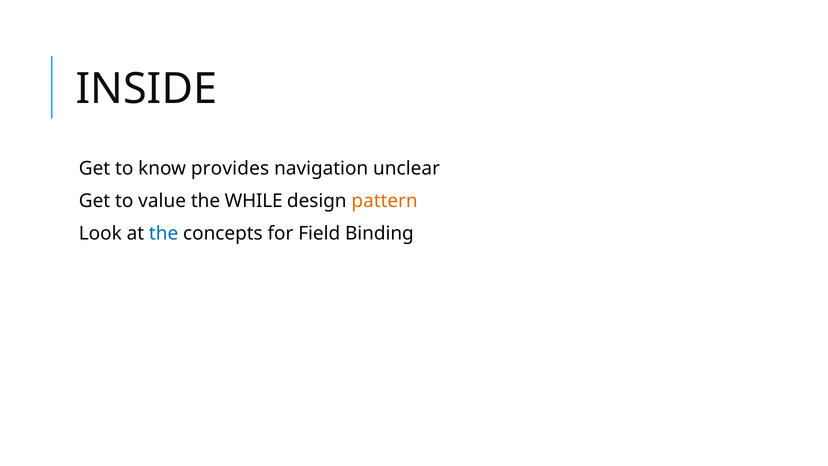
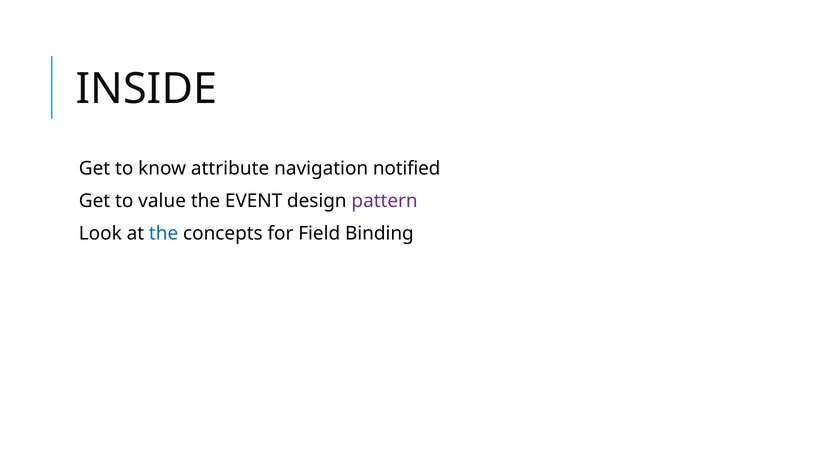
provides: provides -> attribute (230, 168)
unclear: unclear -> notified (407, 168)
WHILE: WHILE -> EVENT (254, 201)
pattern colour: orange -> purple (385, 201)
